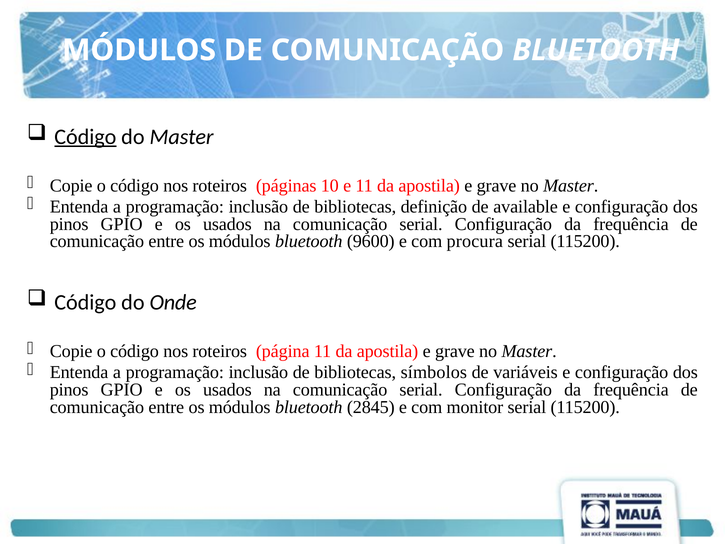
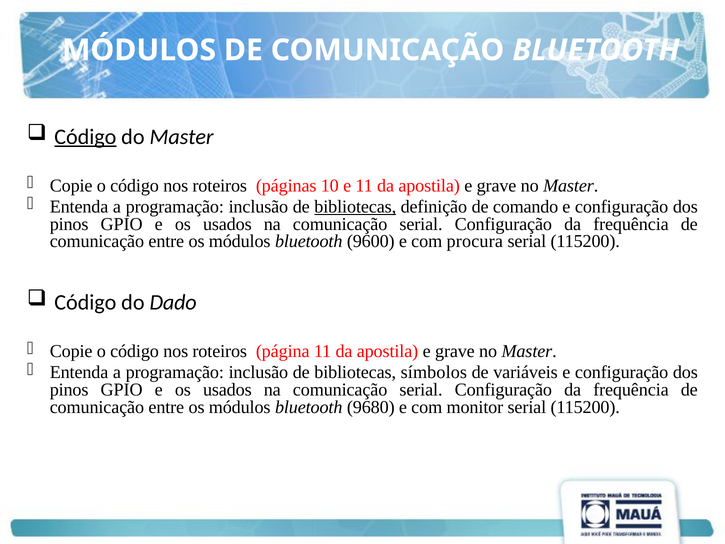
bibliotecas underline: none -> present (355, 207)
available: available -> comando (526, 207)
Onde: Onde -> Dado (173, 302)
2845: 2845 -> 9680 (371, 407)
